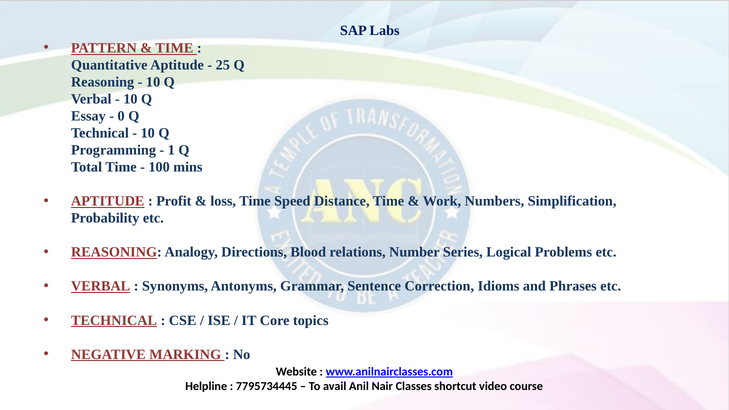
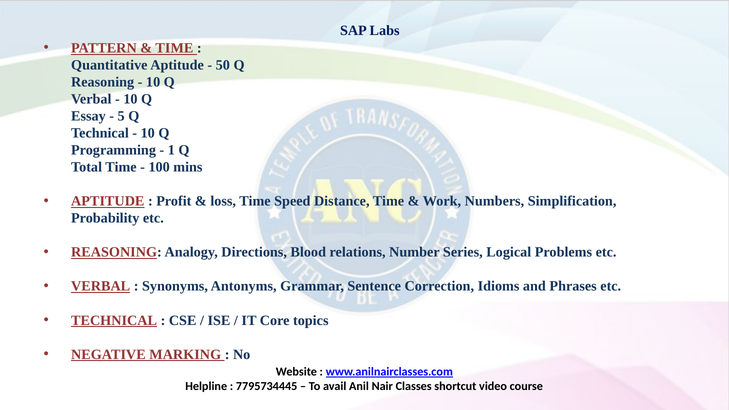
25: 25 -> 50 (223, 65)
0: 0 -> 5 (121, 116)
